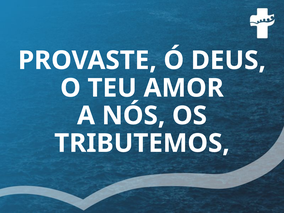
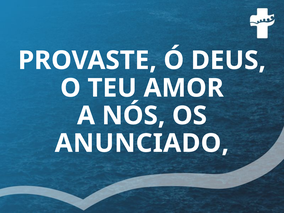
TRIBUTEMOS: TRIBUTEMOS -> ANUNCIADO (142, 143)
